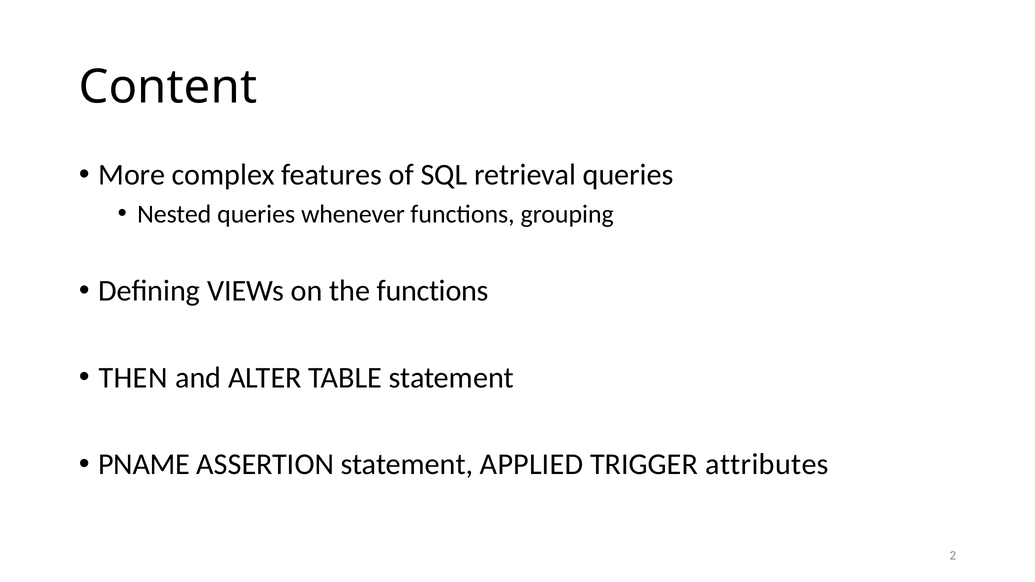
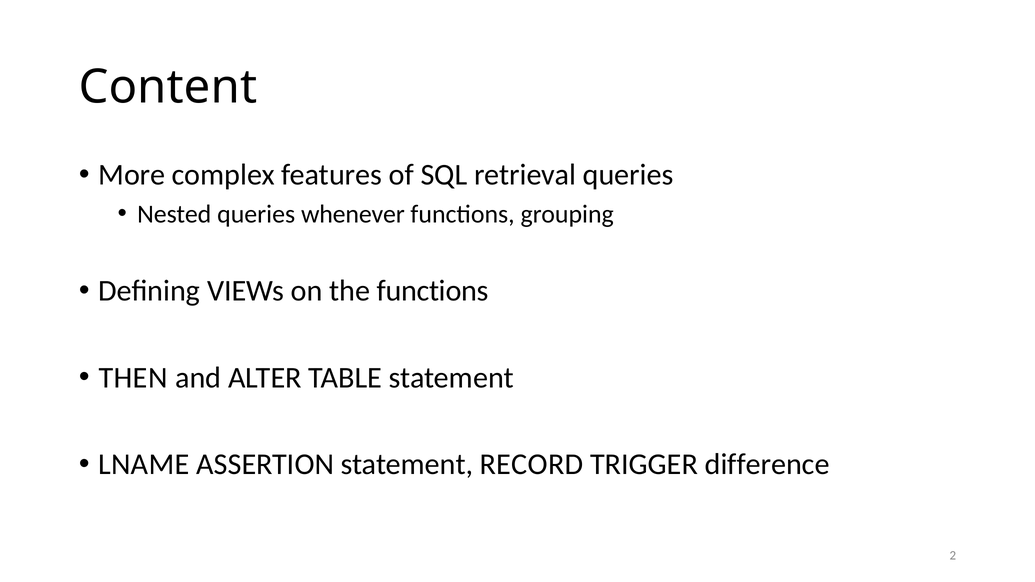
PNAME: PNAME -> LNAME (144, 464)
APPLIED: APPLIED -> RECORD (532, 464)
attributes: attributes -> difference (767, 464)
